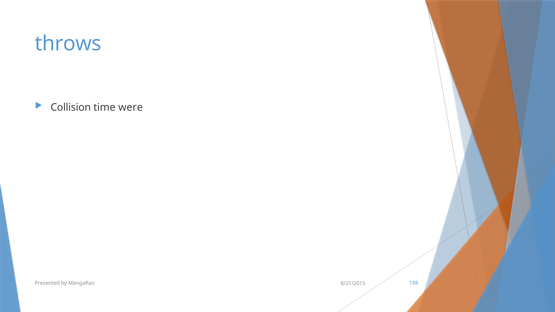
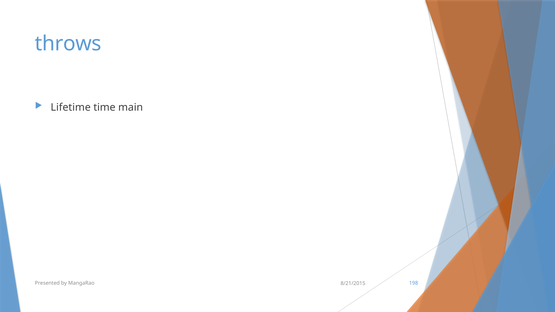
Collision: Collision -> Lifetime (71, 107)
were: were -> main (131, 107)
